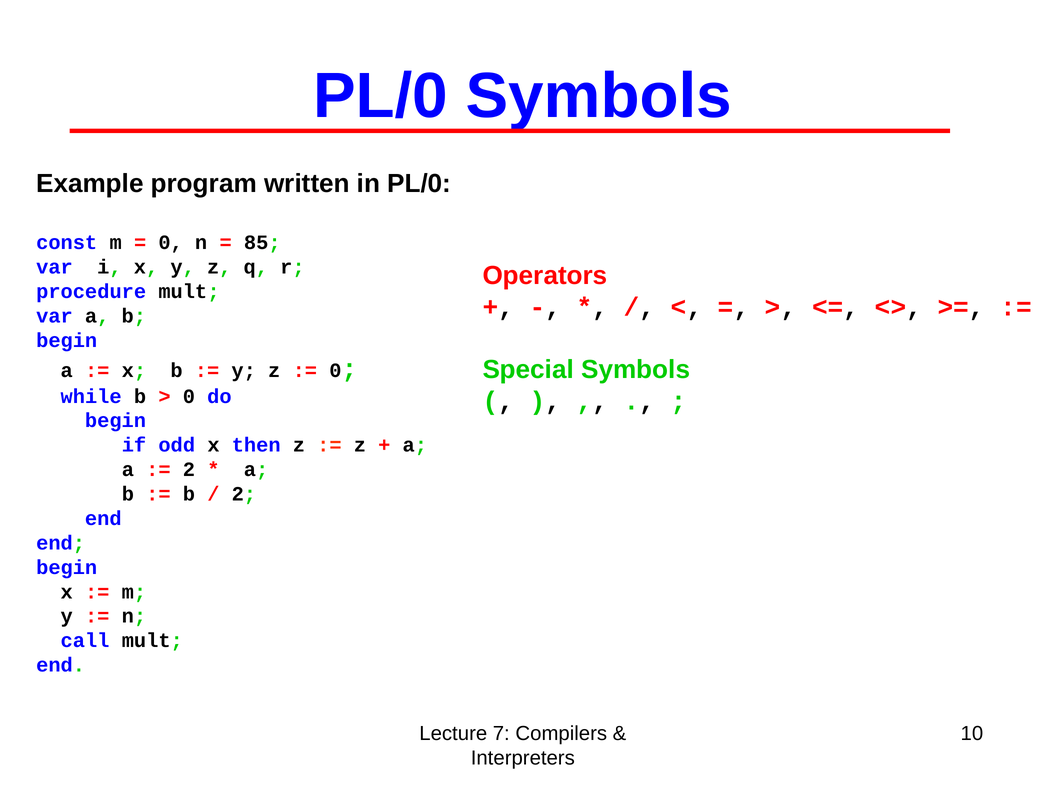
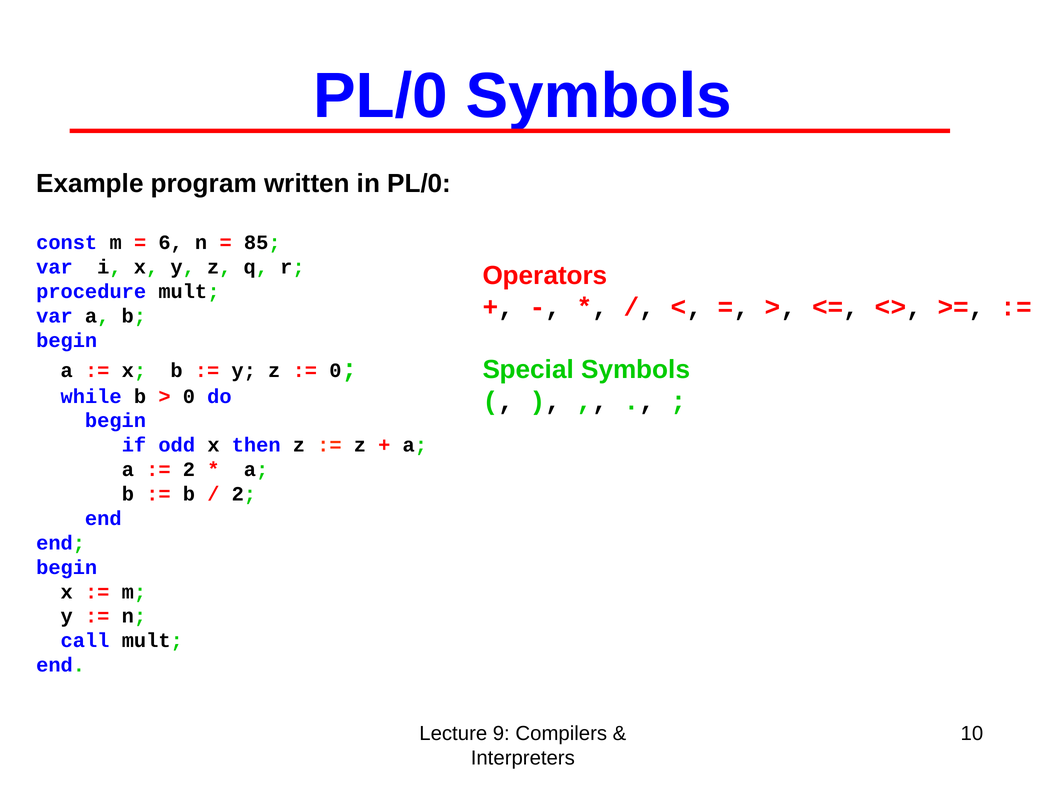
0: 0 -> 6 (171, 243)
7: 7 -> 9 (501, 733)
